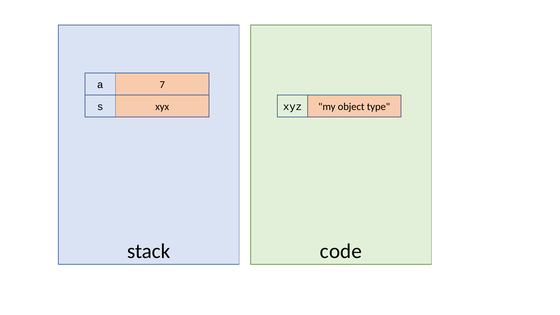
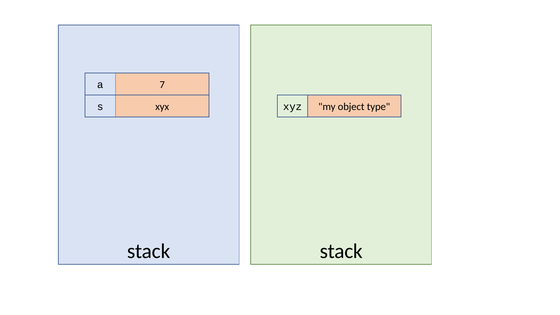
code: code -> stack (341, 251)
